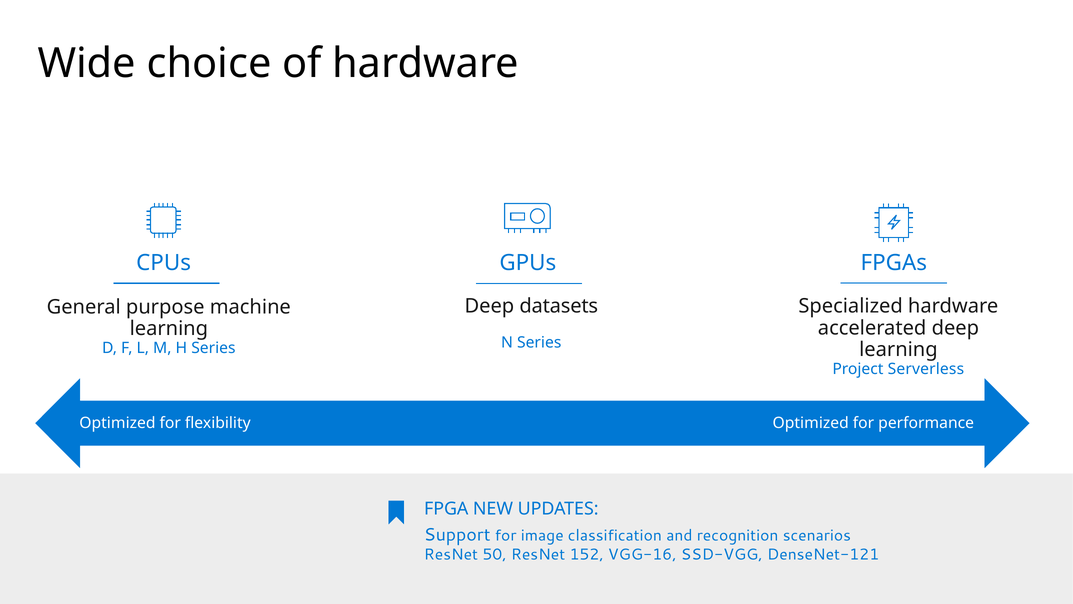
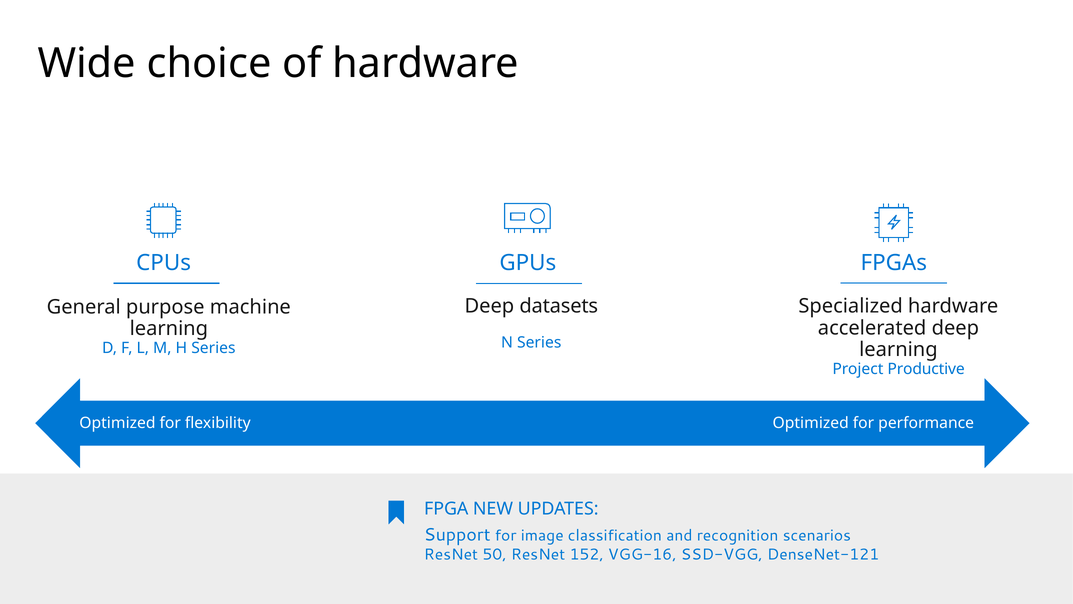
Serverless: Serverless -> Productive (926, 369)
